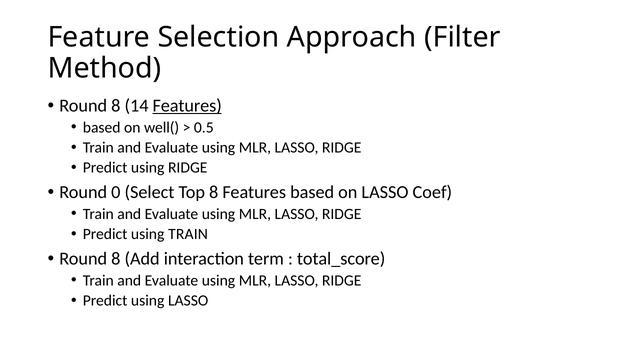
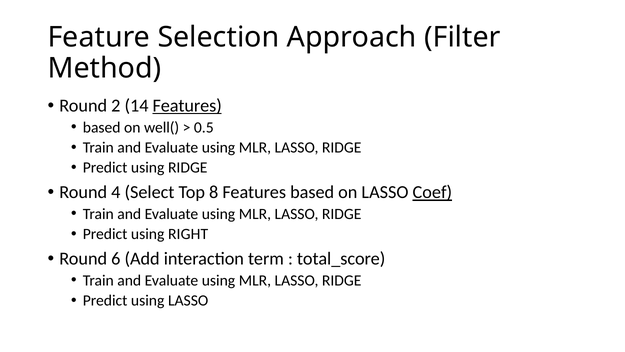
8: 8 -> 2 (116, 106)
0: 0 -> 4 (116, 192)
Coef underline: none -> present (432, 192)
using TRAIN: TRAIN -> RIGHT (188, 234)
8: 8 -> 6 (116, 259)
